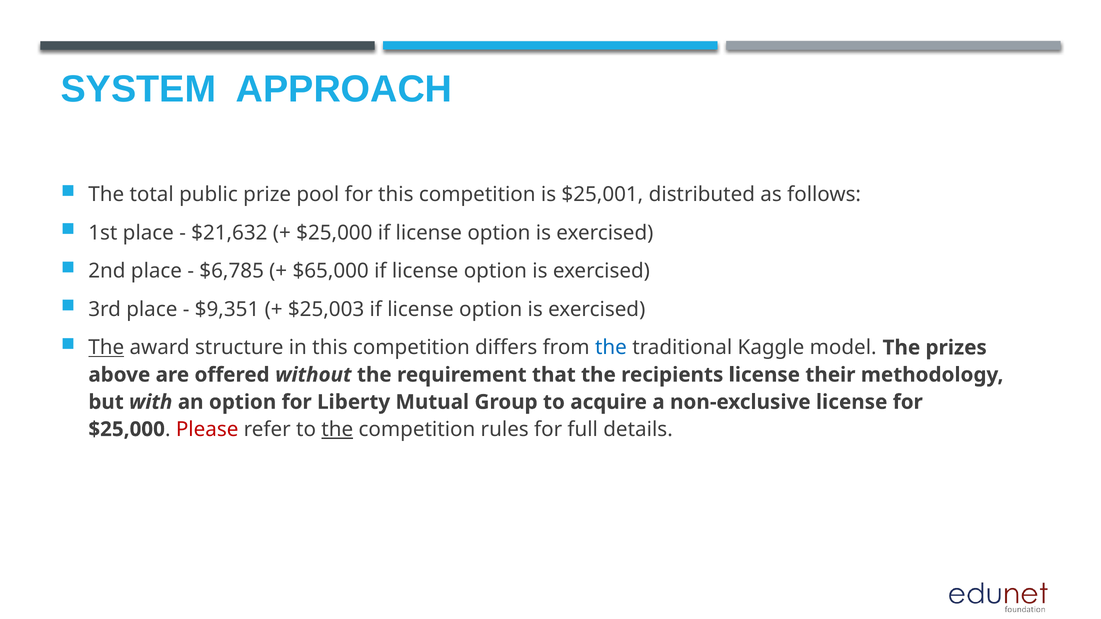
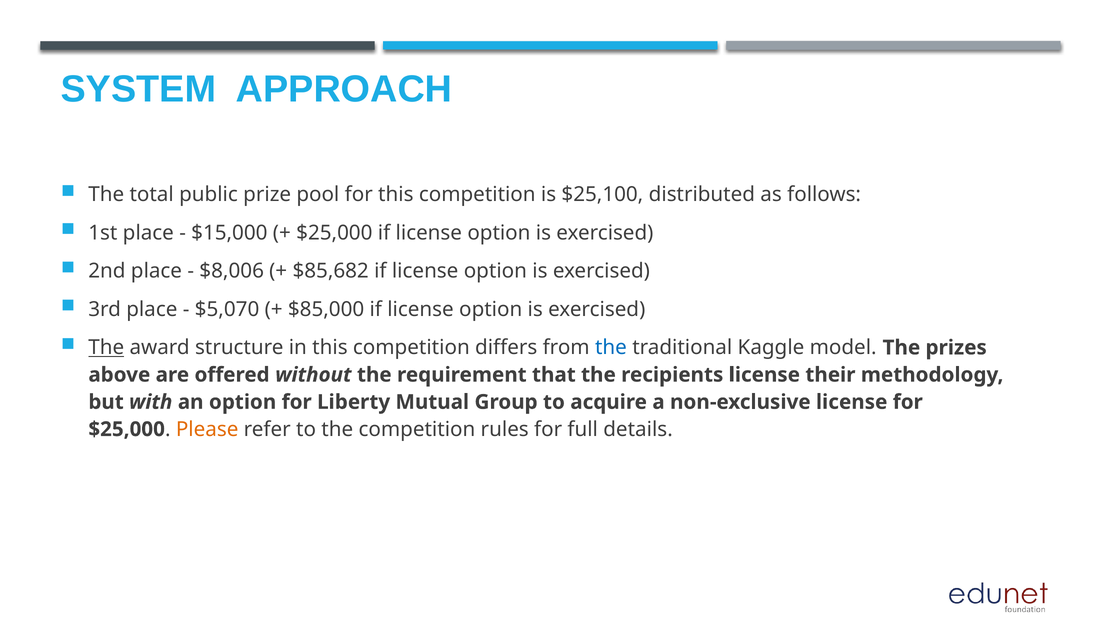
$25,001: $25,001 -> $25,100 (602, 195)
$21,632: $21,632 -> $15,000 (229, 233)
$6,785: $6,785 -> $8,006 (232, 271)
$65,000: $65,000 -> $85,682 (331, 271)
$9,351: $9,351 -> $5,070 (227, 310)
$25,003: $25,003 -> $85,000 (326, 310)
Please colour: red -> orange (207, 429)
the underline: present -> none (337, 429)
